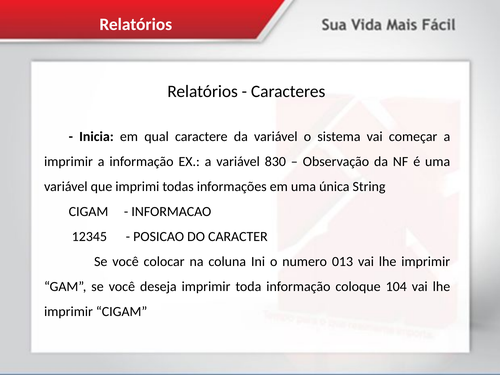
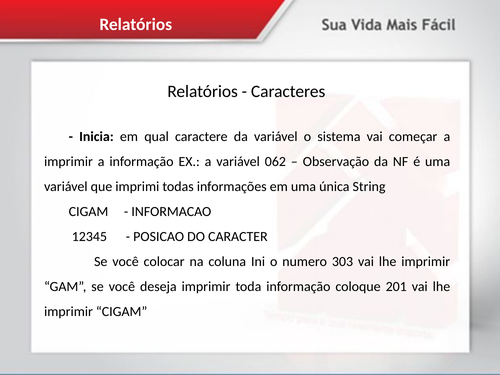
830: 830 -> 062 (275, 162)
013: 013 -> 303 (342, 262)
104: 104 -> 201 (396, 287)
